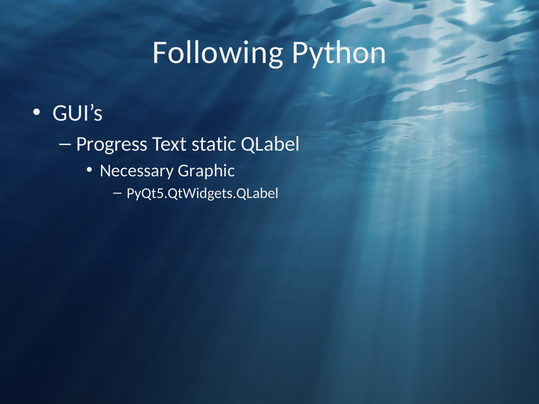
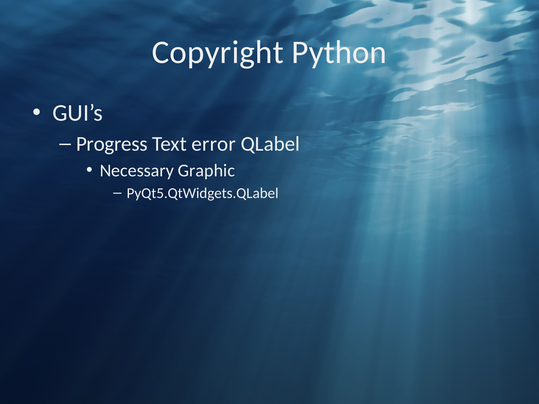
Following: Following -> Copyright (218, 52)
static: static -> error (214, 144)
